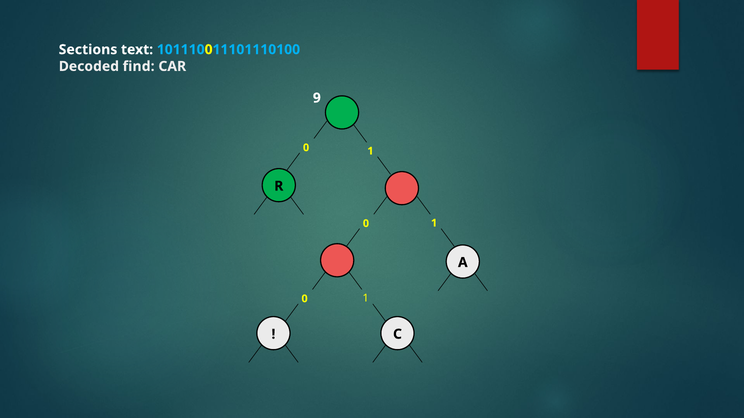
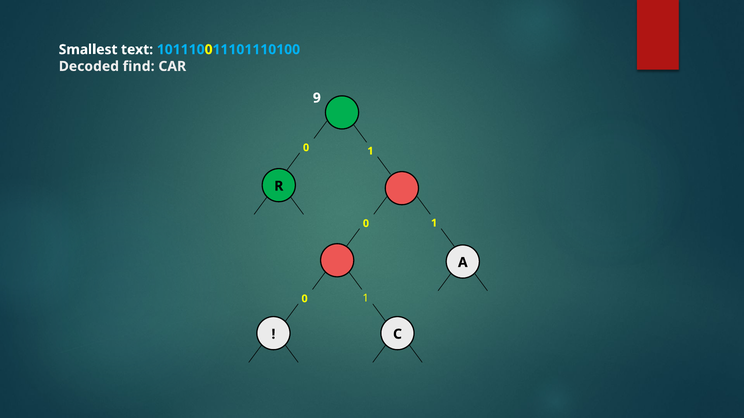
Sections: Sections -> Smallest (88, 50)
